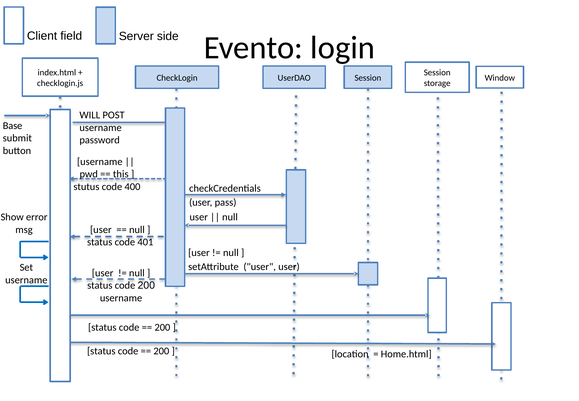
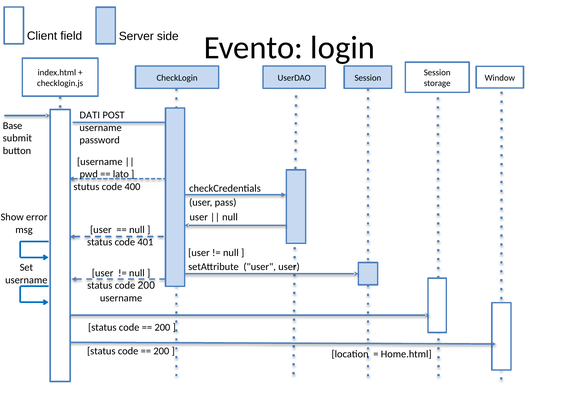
WILL: WILL -> DATI (90, 115)
this: this -> lato (121, 174)
